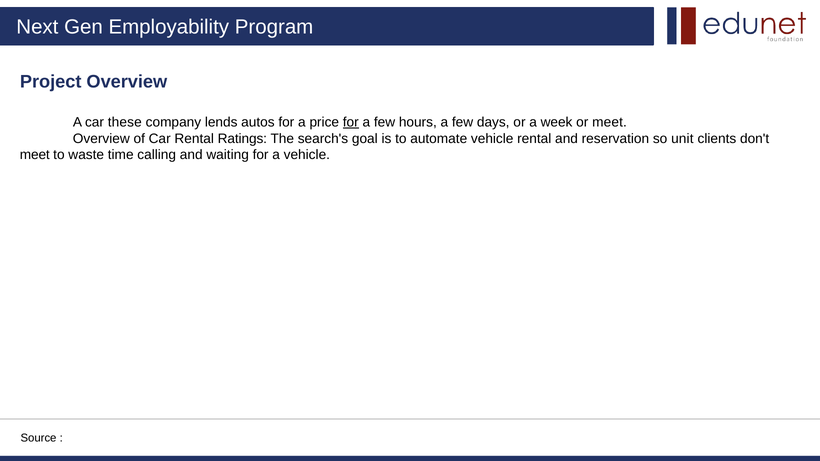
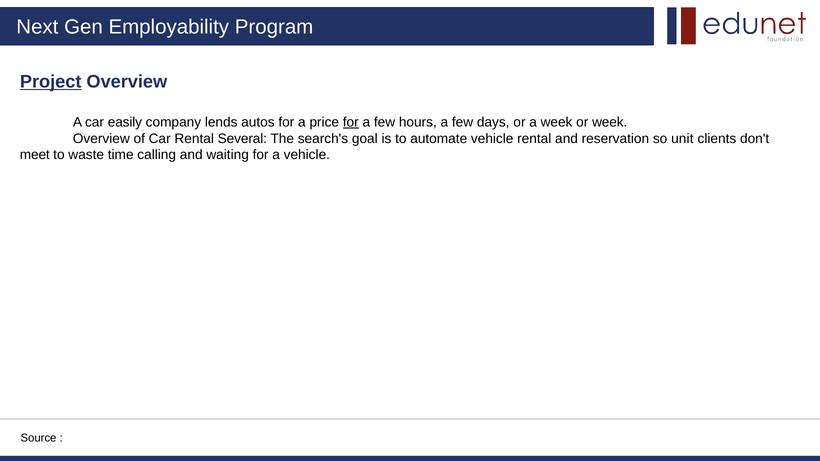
Project underline: none -> present (51, 82)
these: these -> easily (125, 122)
or meet: meet -> week (610, 122)
Ratings: Ratings -> Several (242, 139)
